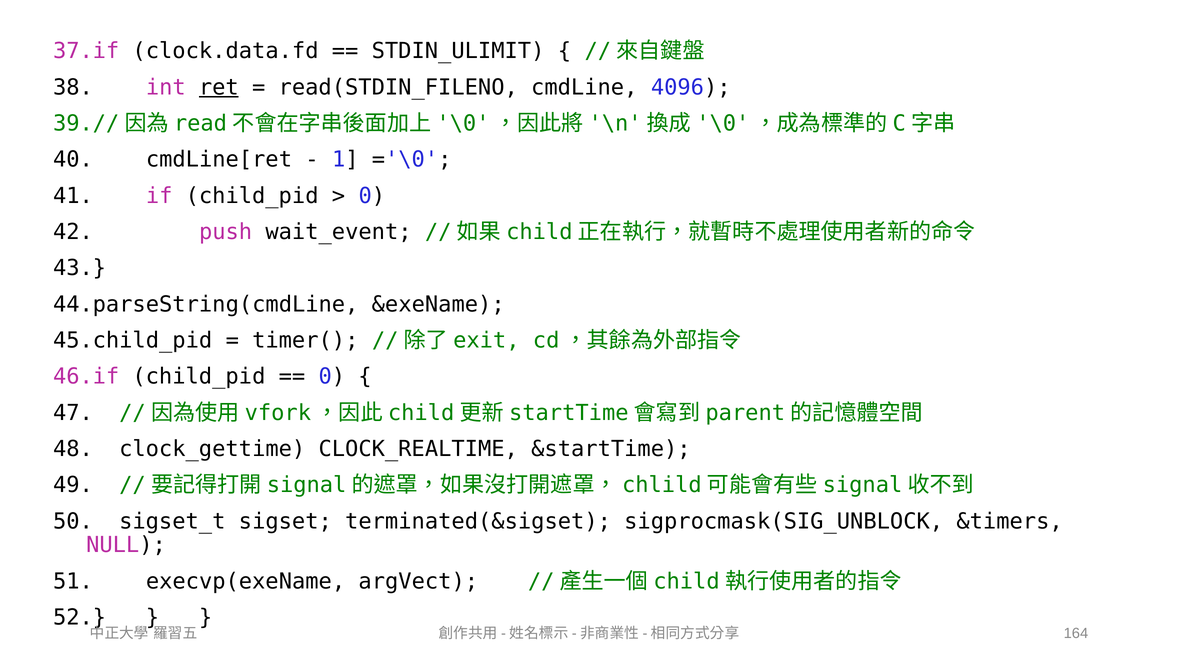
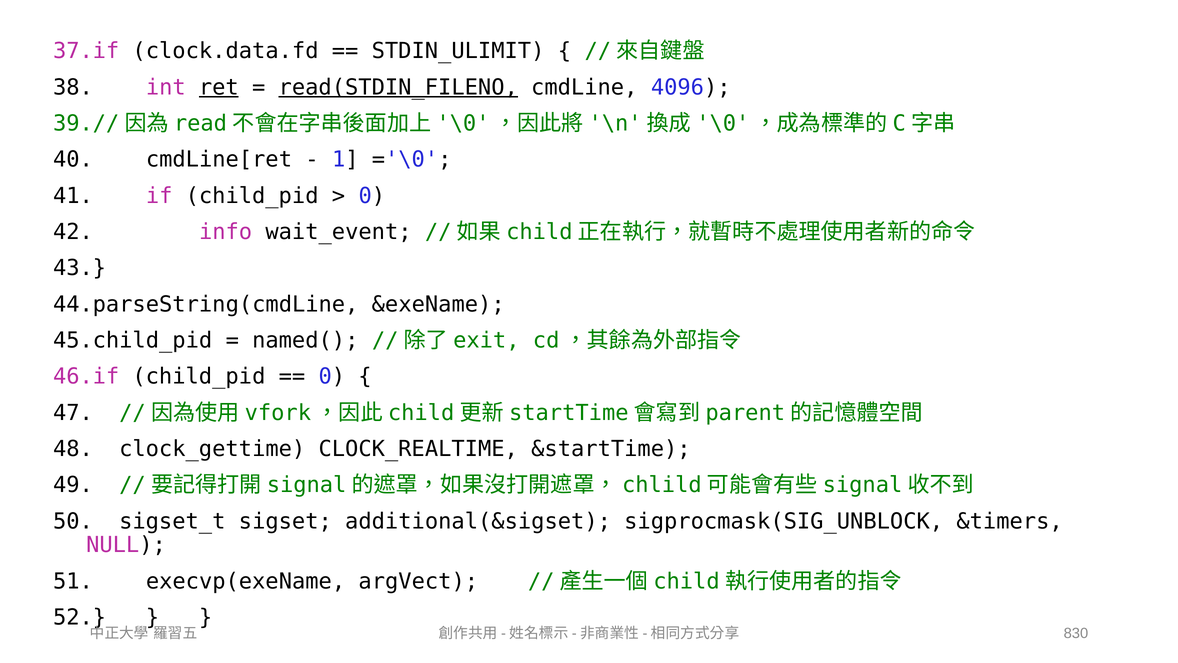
read(STDIN_FILENO underline: none -> present (398, 87)
push: push -> info (226, 232)
timer(: timer( -> named( (305, 340)
terminated(&sigset: terminated(&sigset -> additional(&sigset (478, 521)
164: 164 -> 830 (1076, 633)
